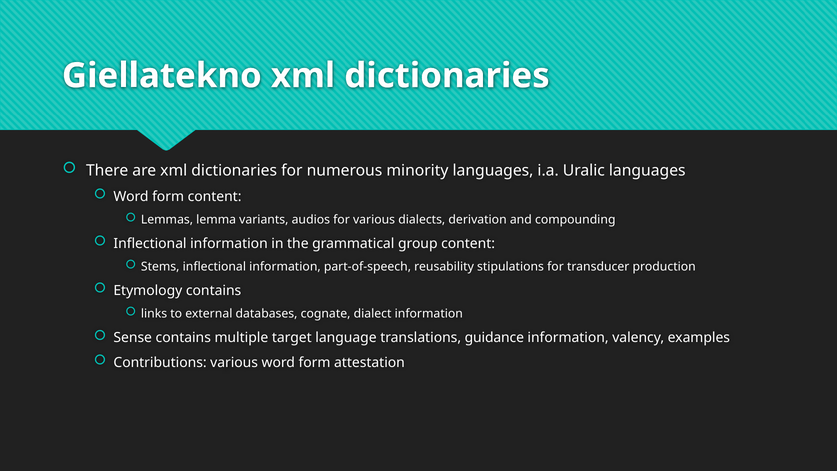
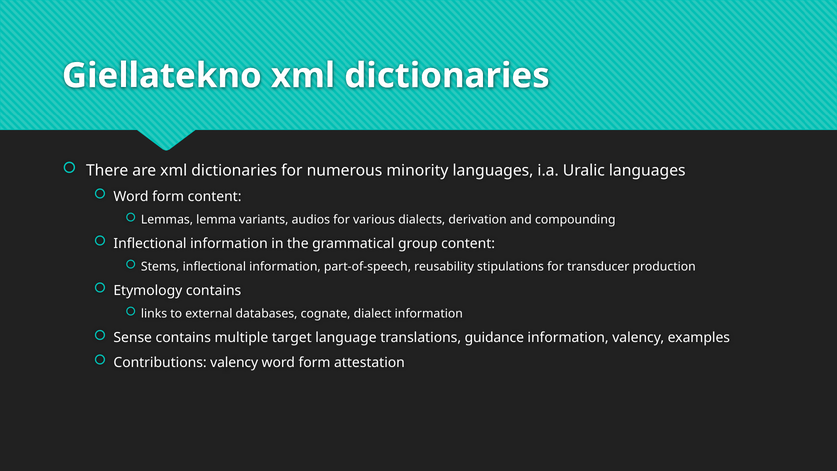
Contributions various: various -> valency (234, 362)
